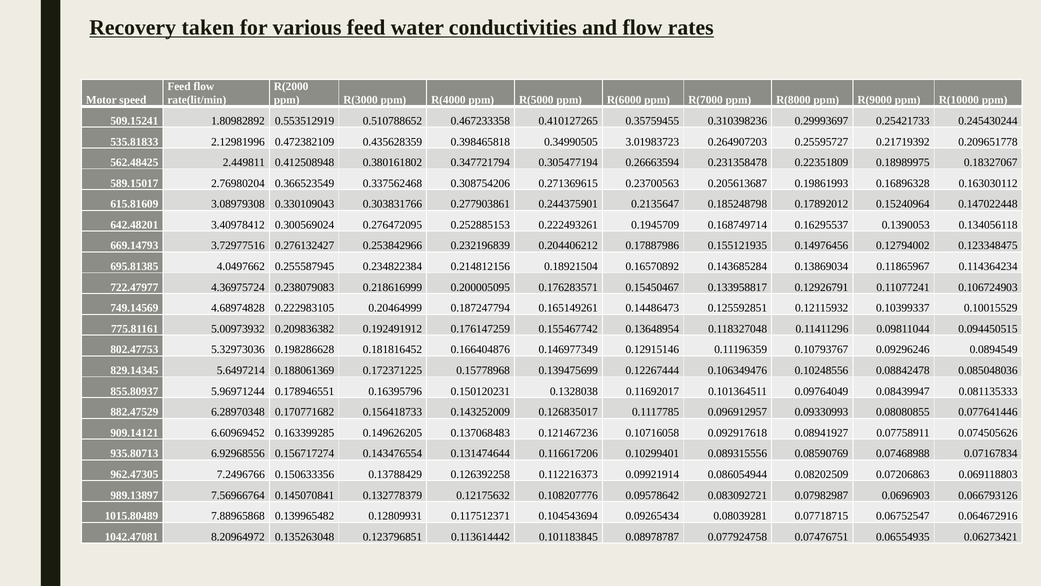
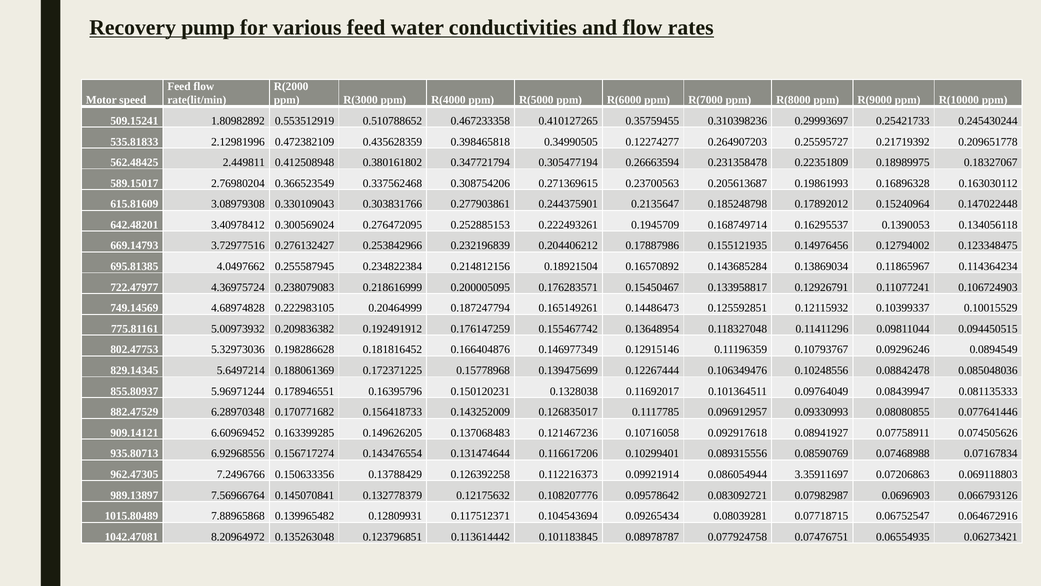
taken: taken -> pump (208, 27)
3.01983723: 3.01983723 -> 0.12274277 (652, 142)
0.08202509: 0.08202509 -> 3.35911697 (822, 474)
